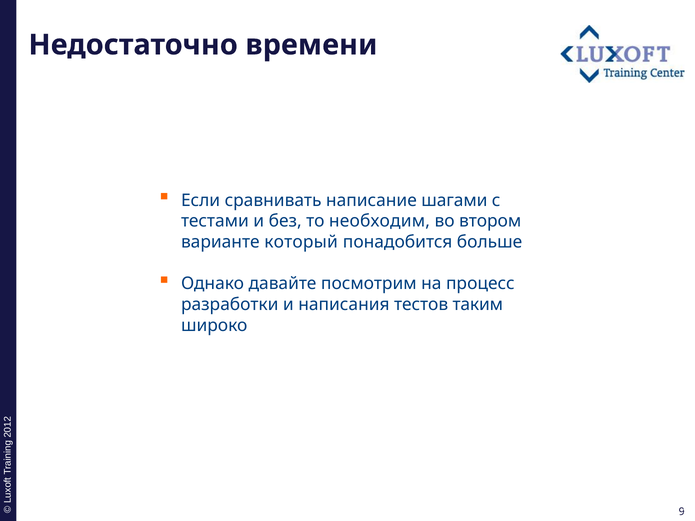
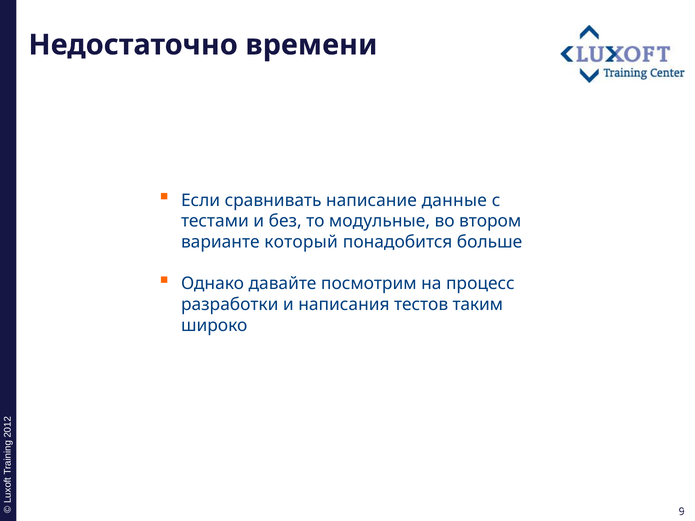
шагами: шагами -> данные (454, 200)
необходим: необходим -> модульные (380, 221)
